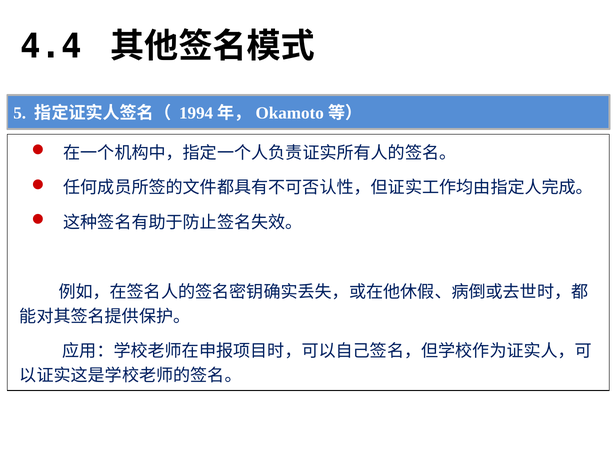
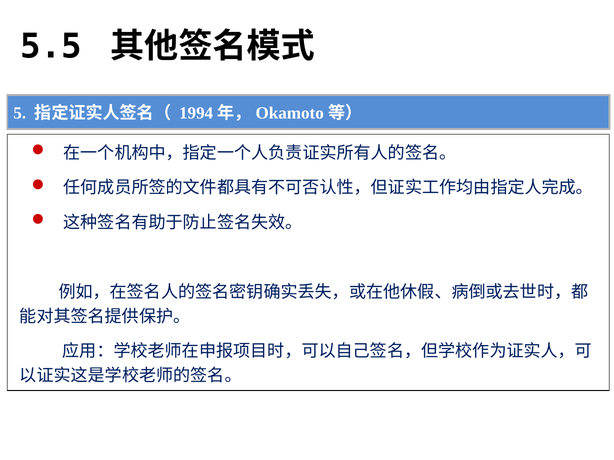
4.4: 4.4 -> 5.5 (51, 47)
